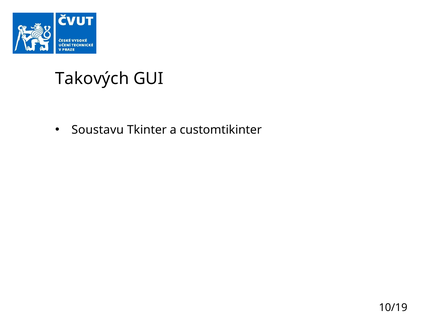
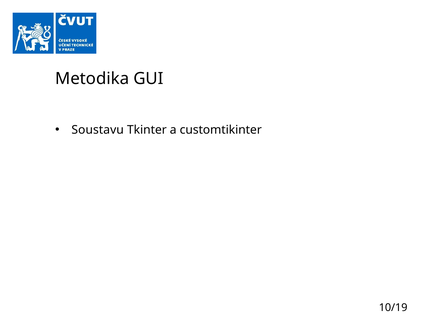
Takových: Takových -> Metodika (92, 79)
